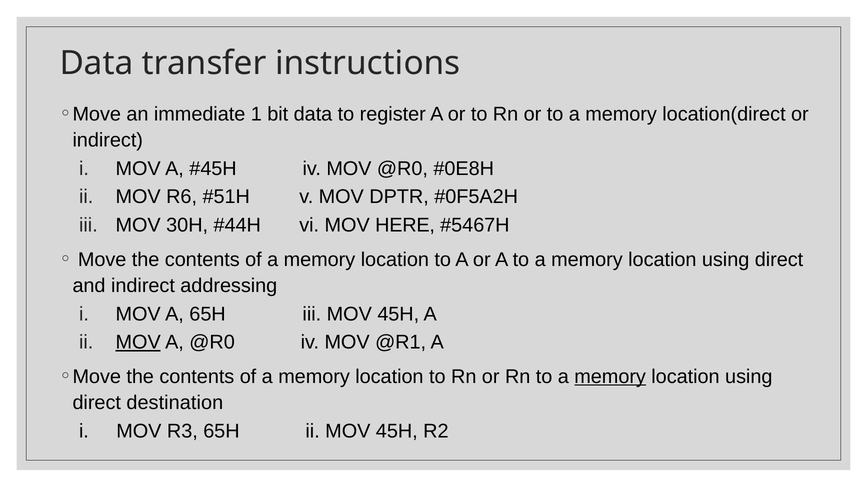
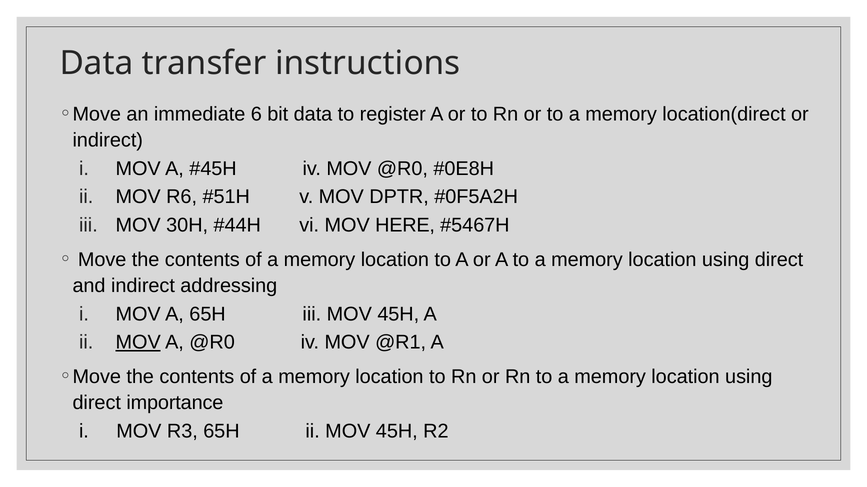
1: 1 -> 6 (256, 114)
memory underline: present -> none (610, 377)
destination: destination -> importance (175, 403)
